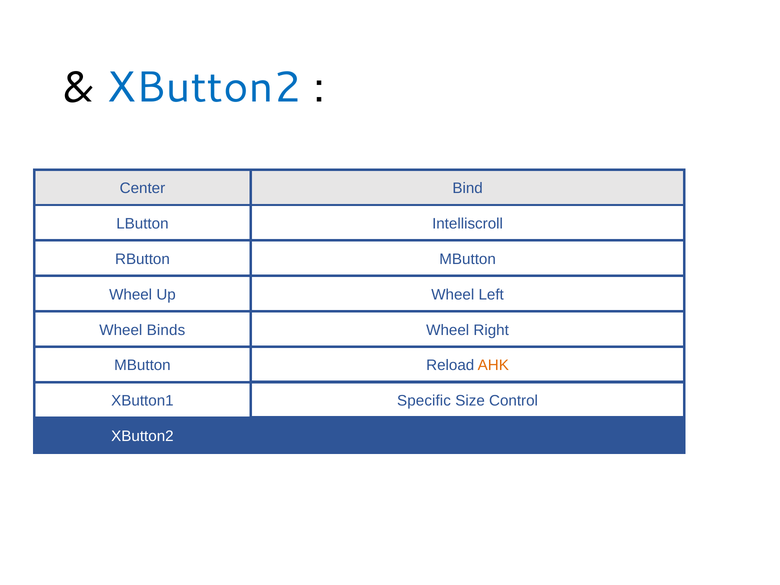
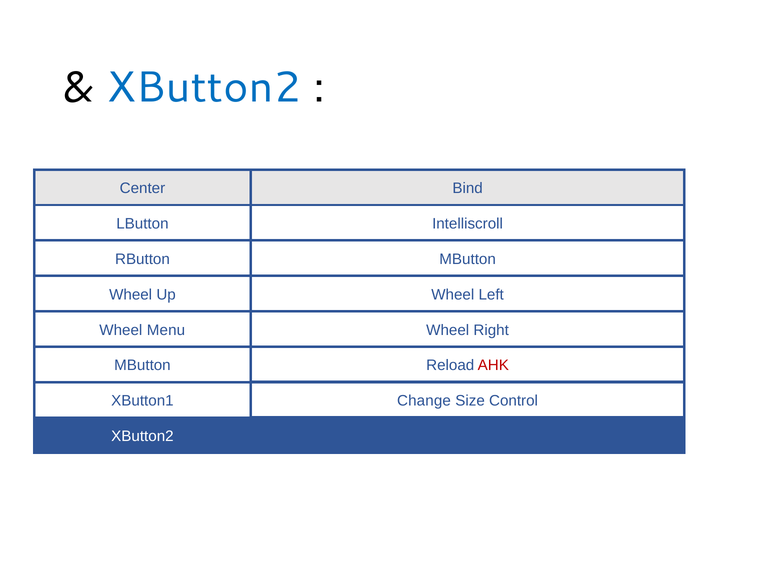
Binds: Binds -> Menu (166, 330)
AHK colour: orange -> red (493, 365)
Specific: Specific -> Change (424, 401)
